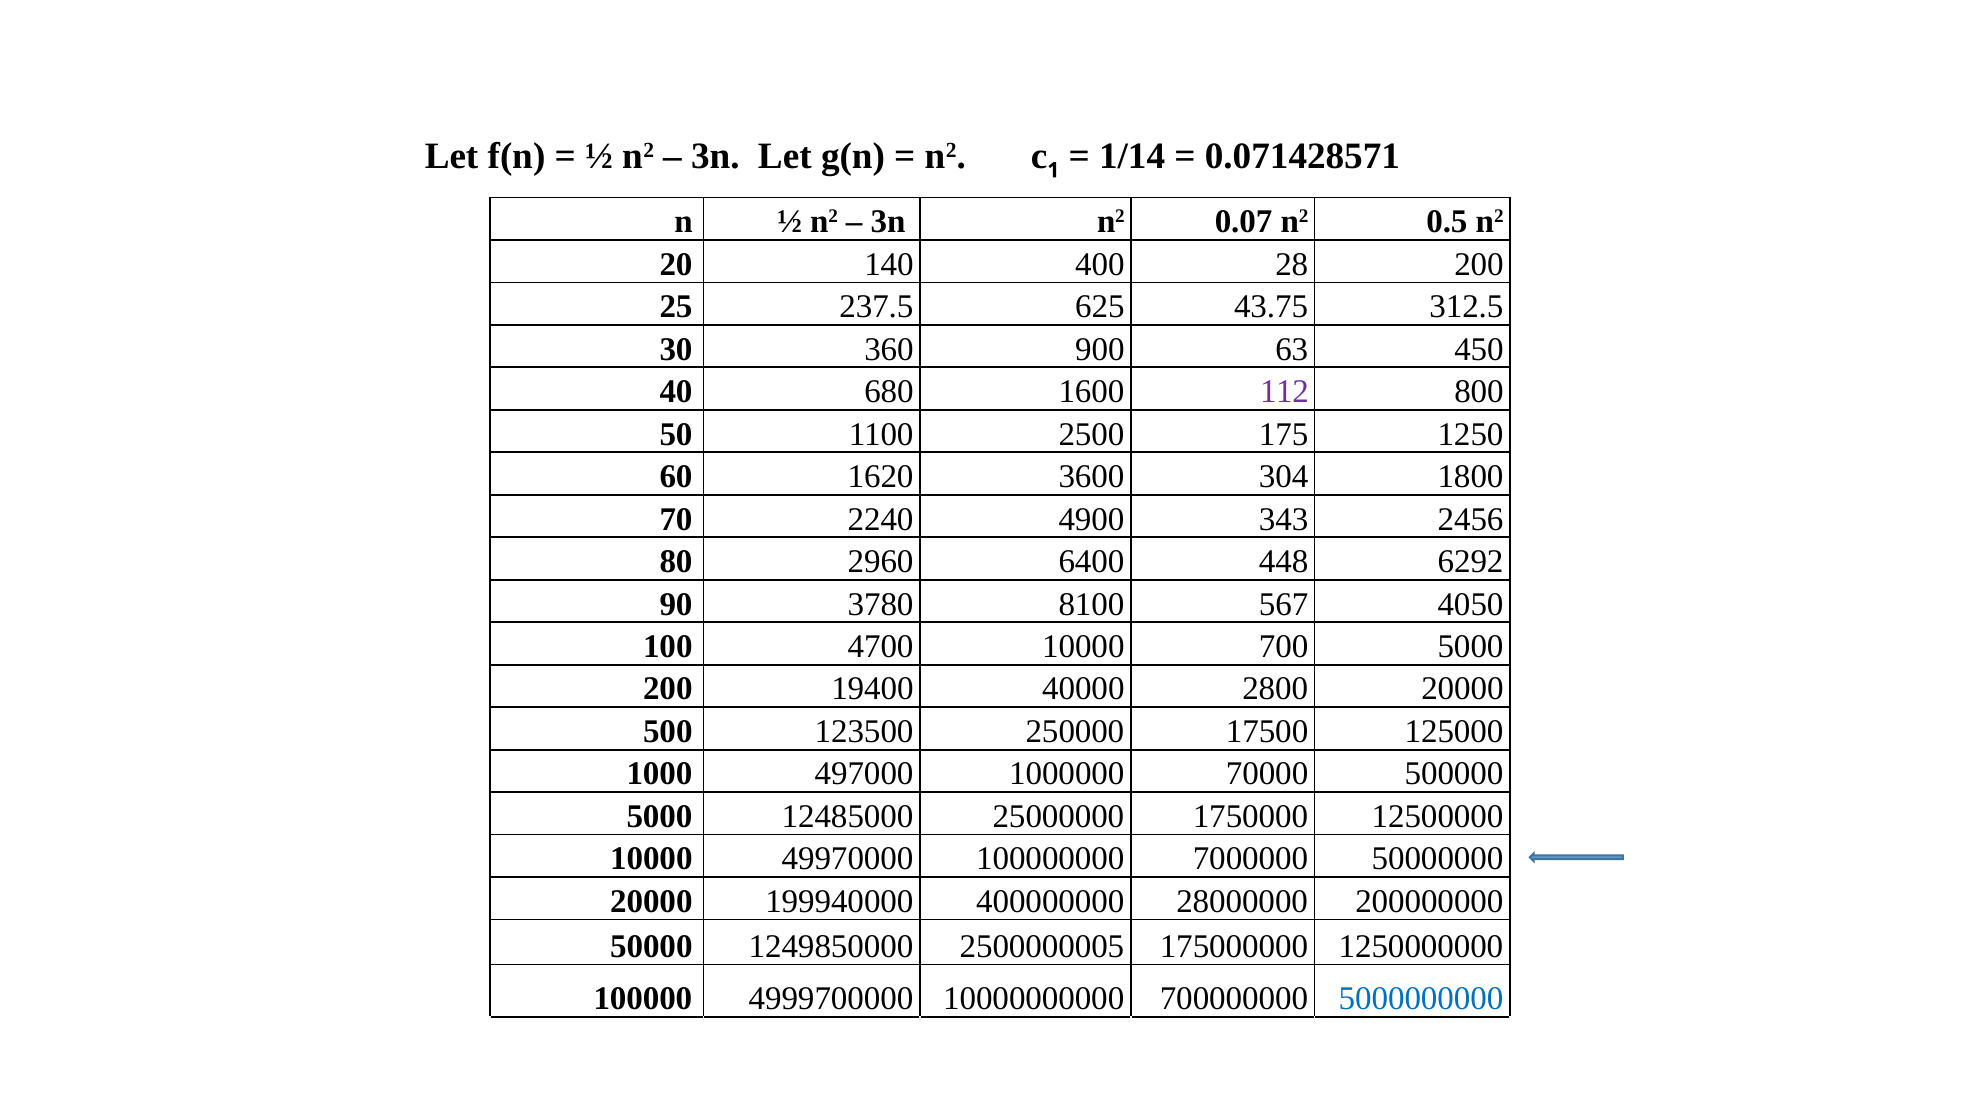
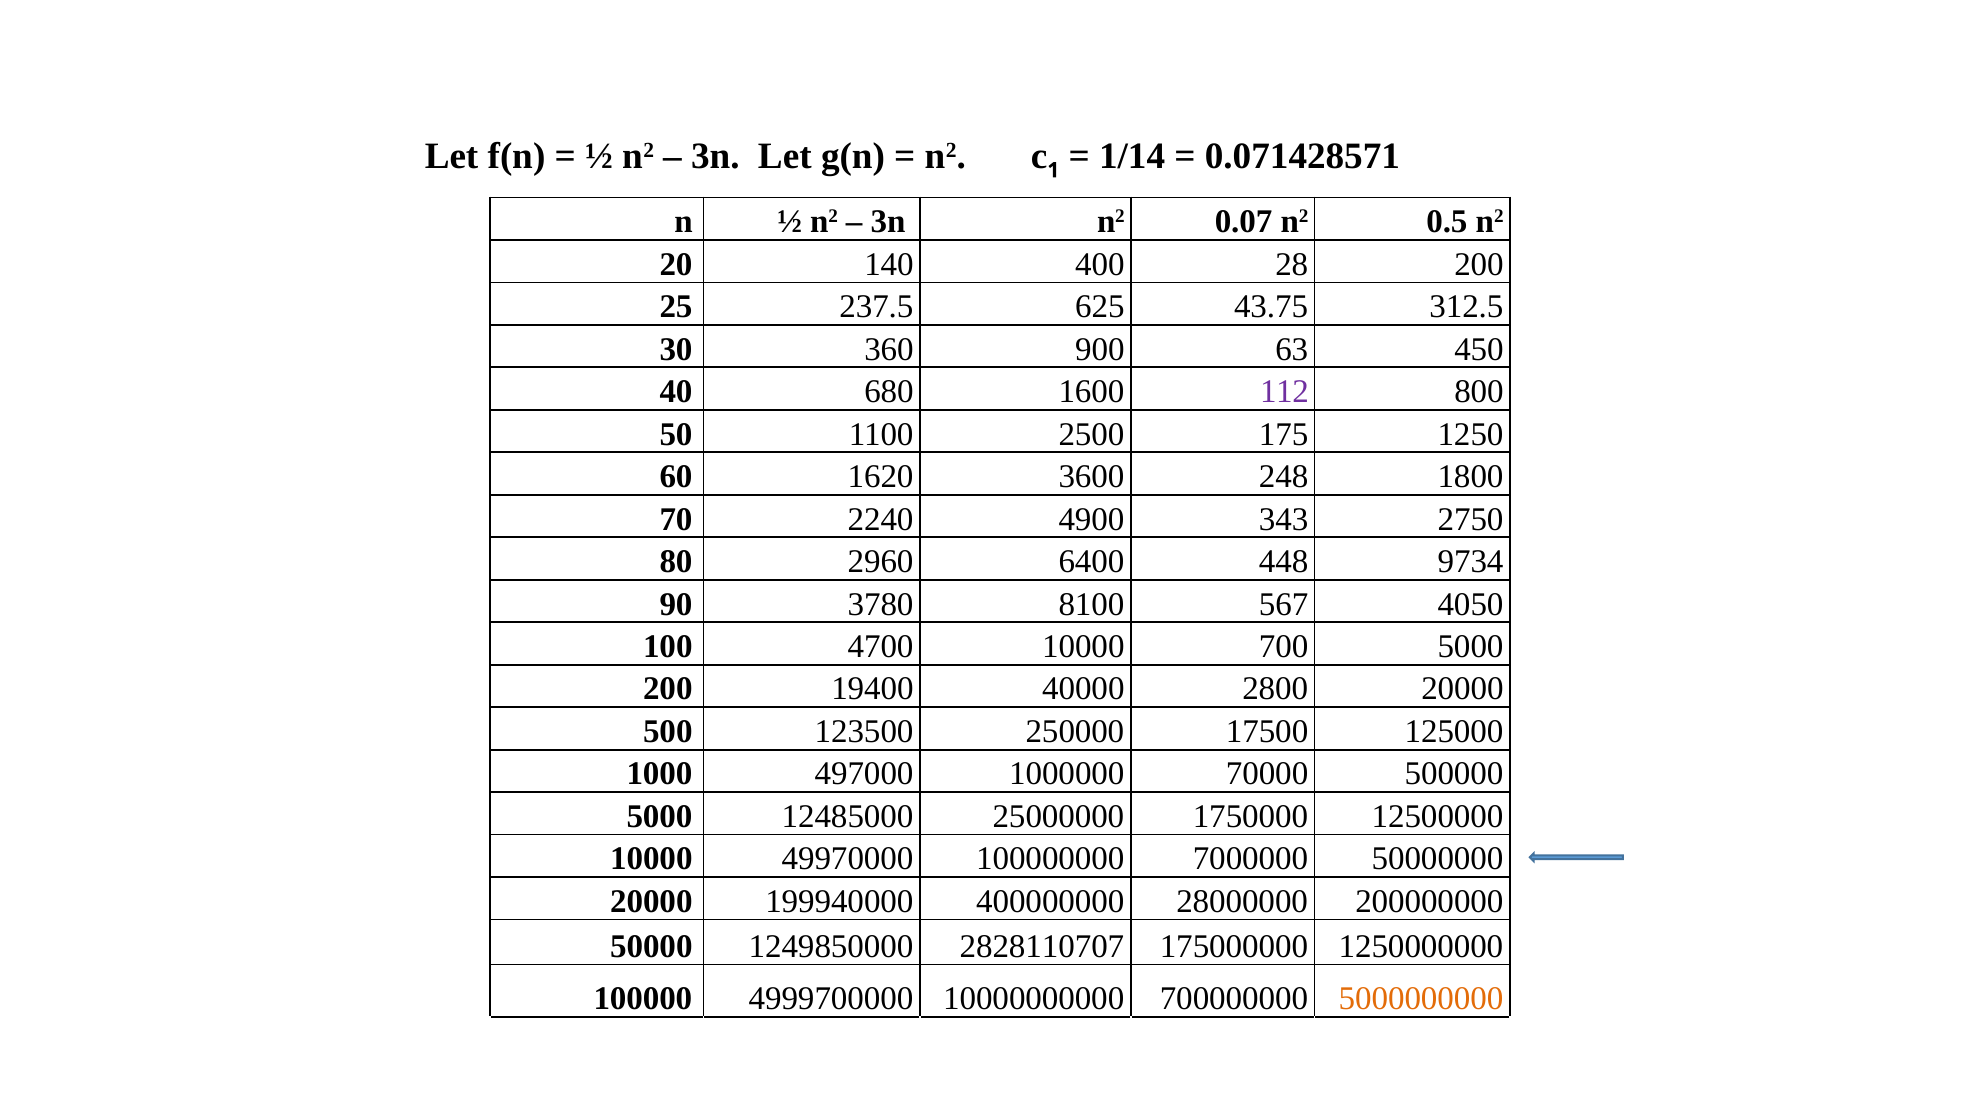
304: 304 -> 248 (1284, 477)
2456: 2456 -> 2750 (1471, 519)
6292: 6292 -> 9734 (1471, 562)
2500000005: 2500000005 -> 2828110707 (1042, 946)
5000000000 colour: blue -> orange (1421, 999)
